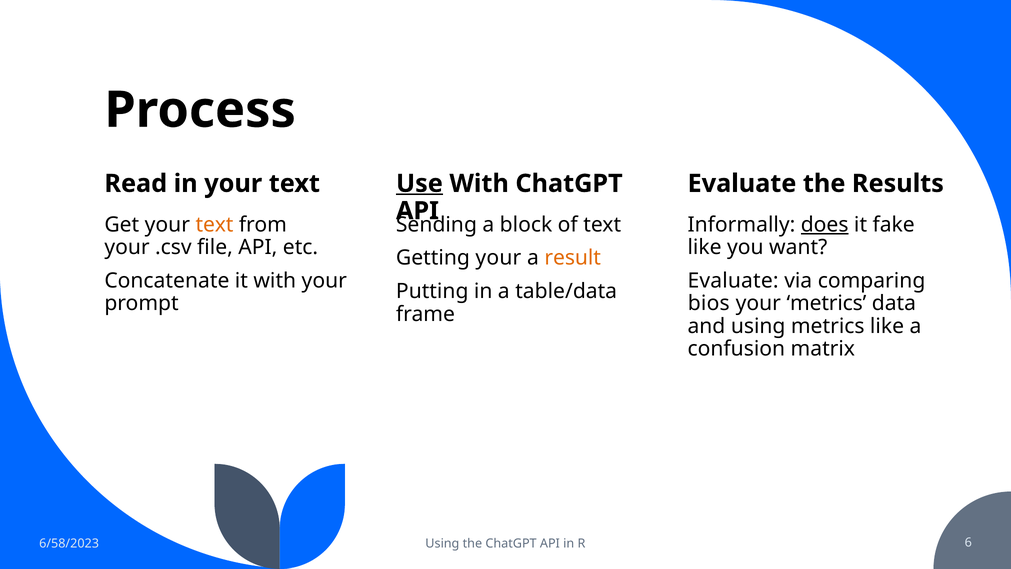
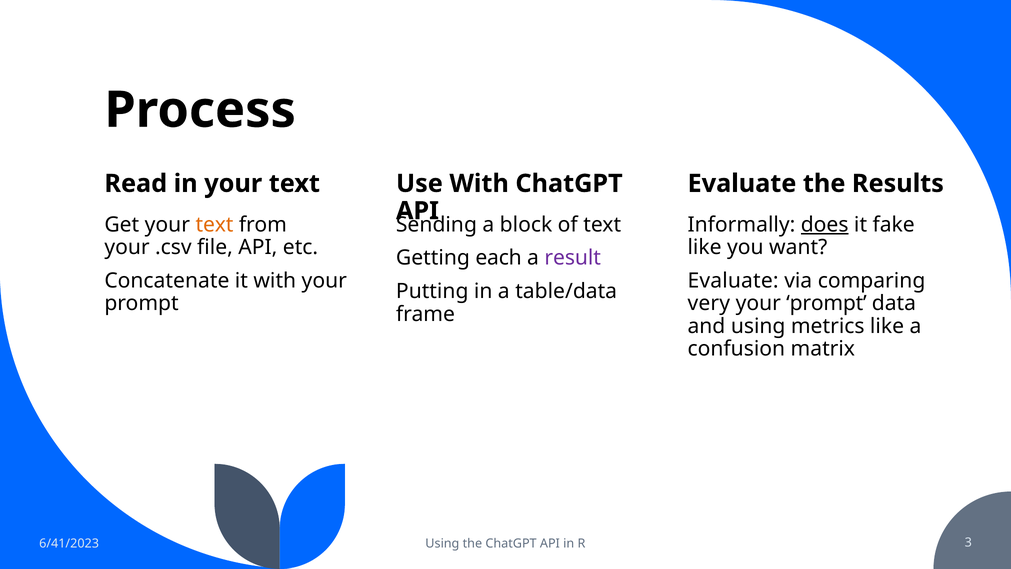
Use underline: present -> none (419, 183)
Getting your: your -> each (499, 258)
result colour: orange -> purple (573, 258)
bios: bios -> very (709, 303)
metrics: metrics -> prompt (826, 303)
6/58/2023: 6/58/2023 -> 6/41/2023 (69, 543)
6: 6 -> 3 (968, 542)
